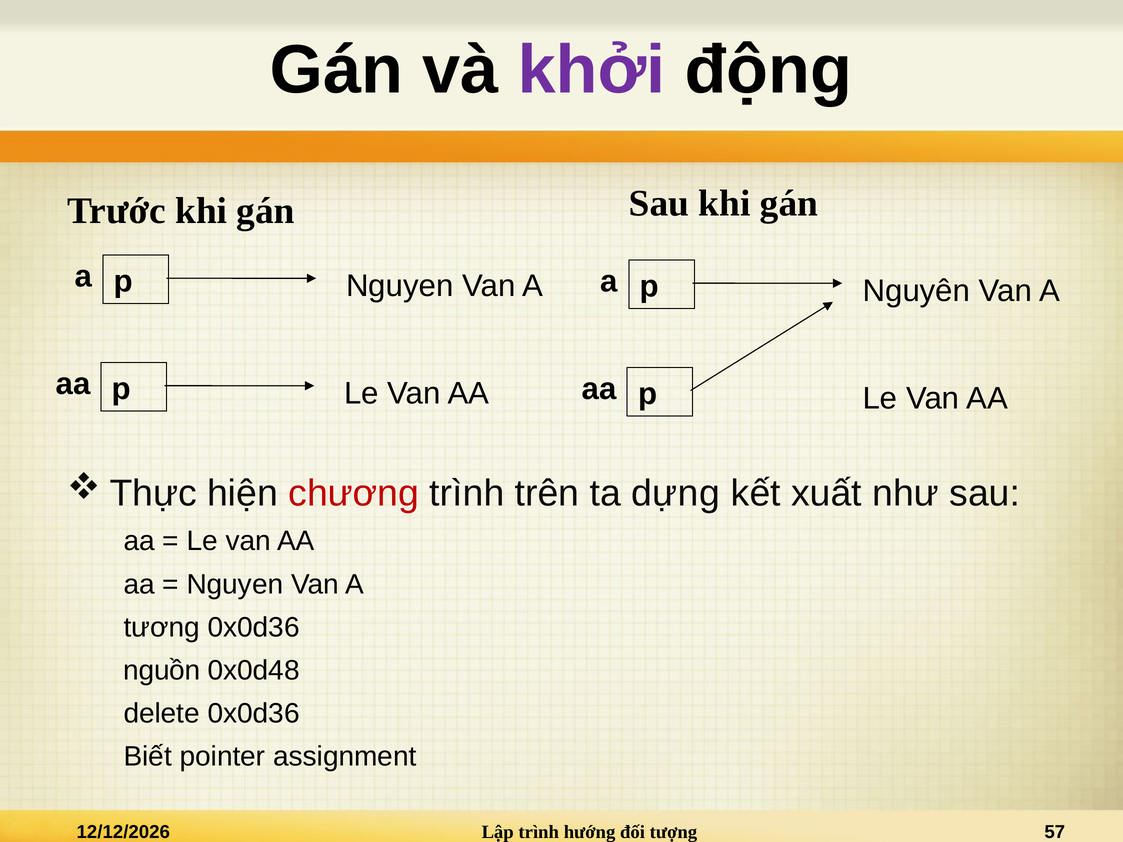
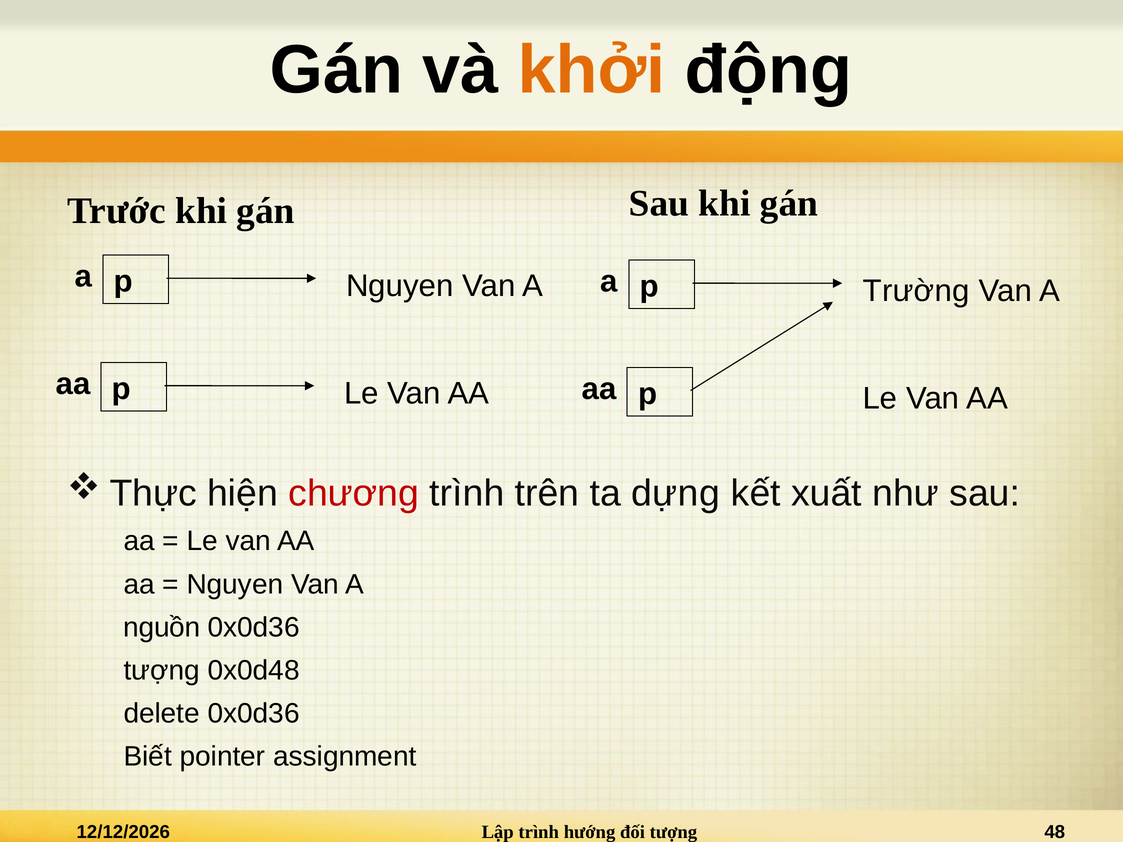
khởi colour: purple -> orange (592, 70)
Nguyên: Nguyên -> Trường (916, 291)
tương: tương -> nguồn (162, 627)
nguồn: nguồn -> tượng (162, 671)
57: 57 -> 48 (1055, 832)
